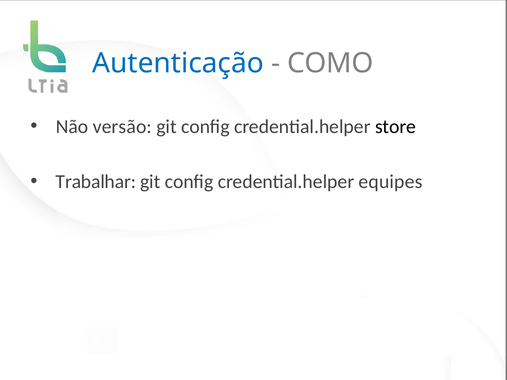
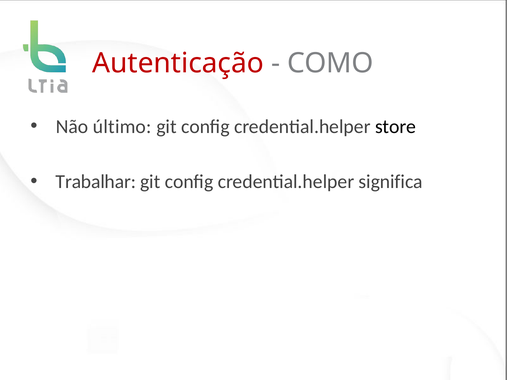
Autenticação colour: blue -> red (178, 63)
versão: versão -> último (122, 127)
equipes: equipes -> significa (391, 182)
